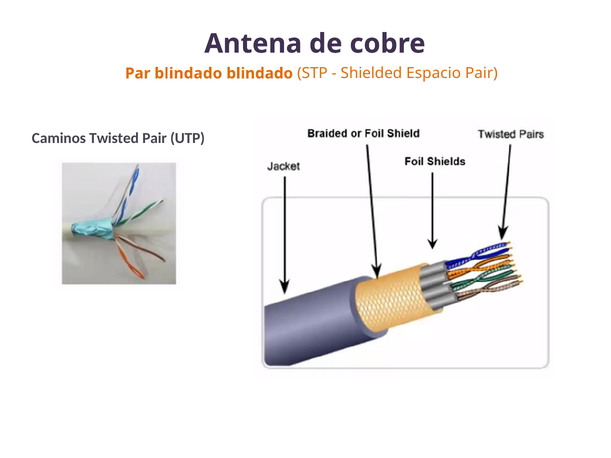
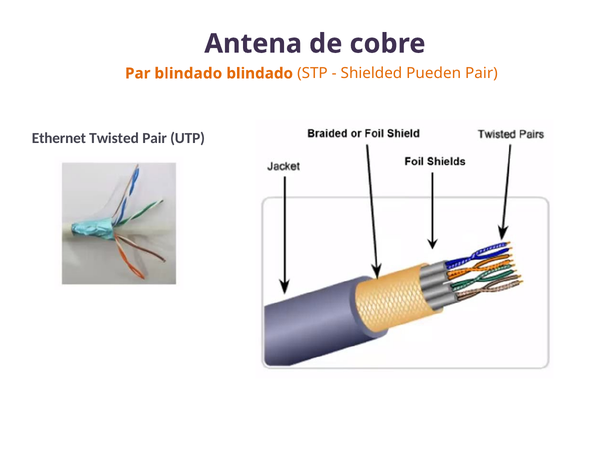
Espacio: Espacio -> Pueden (434, 73)
Caminos: Caminos -> Ethernet (59, 138)
